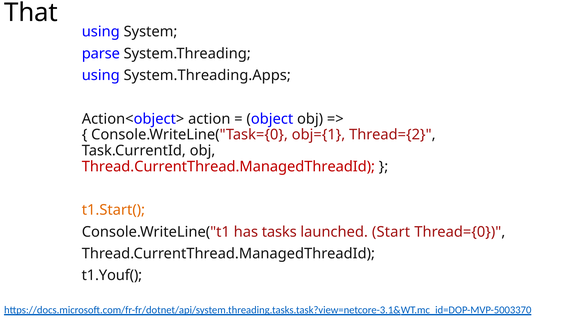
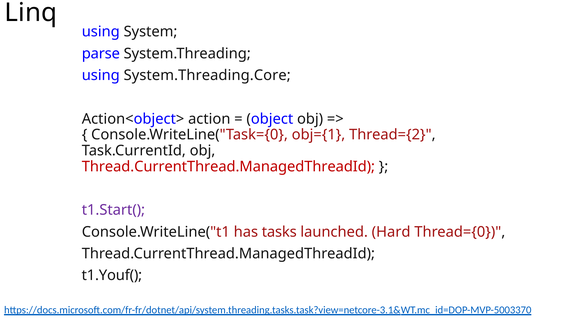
That: That -> Linq (31, 13)
System.Threading.Apps: System.Threading.Apps -> System.Threading.Core (207, 75)
t1.Start( colour: orange -> purple (113, 210)
Start: Start -> Hard (391, 232)
